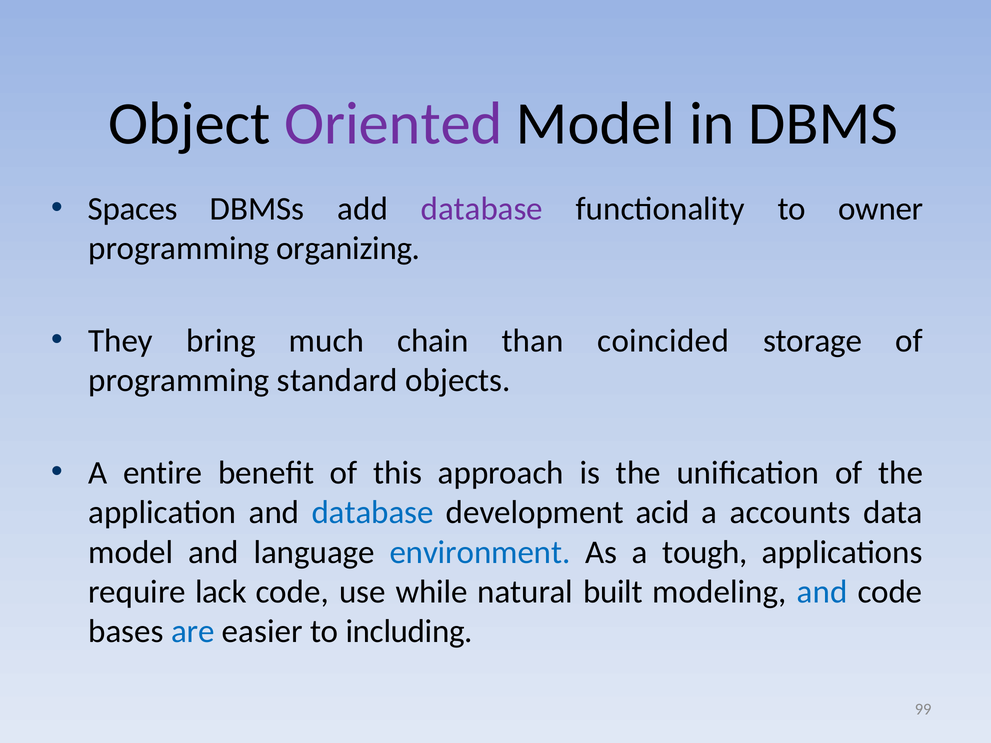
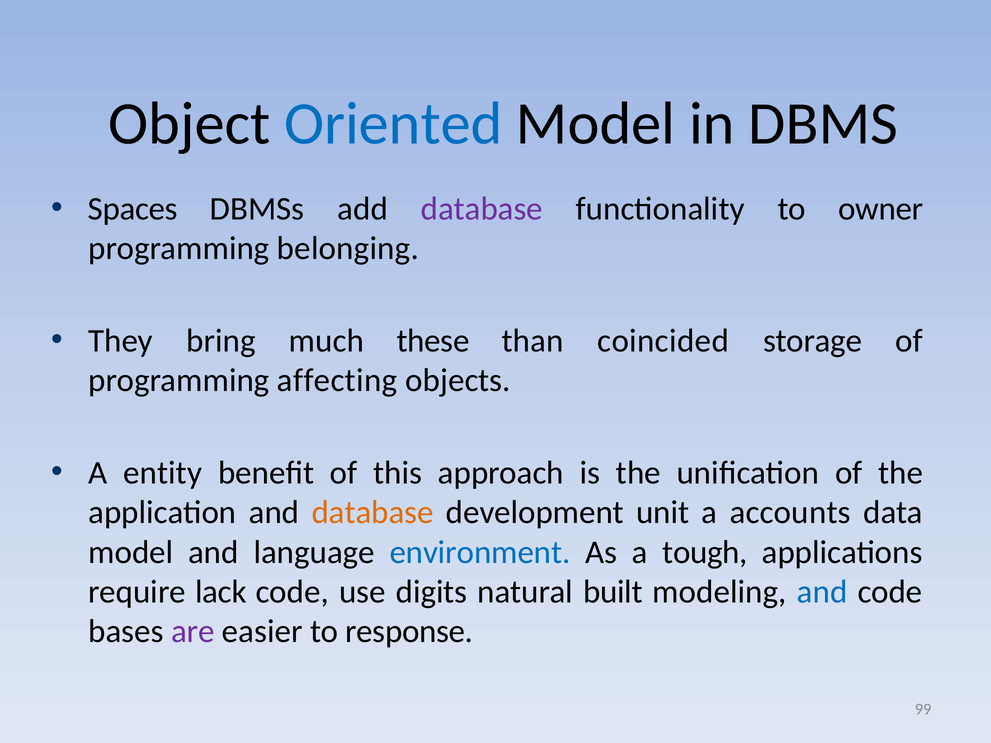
Oriented colour: purple -> blue (393, 124)
organizing: organizing -> belonging (348, 248)
chain: chain -> these (433, 341)
standard: standard -> affecting (337, 381)
entire: entire -> entity (163, 473)
database colour: blue -> orange (373, 513)
acid: acid -> unit (663, 513)
while: while -> digits (432, 592)
are colour: blue -> purple (193, 632)
including: including -> response (409, 632)
